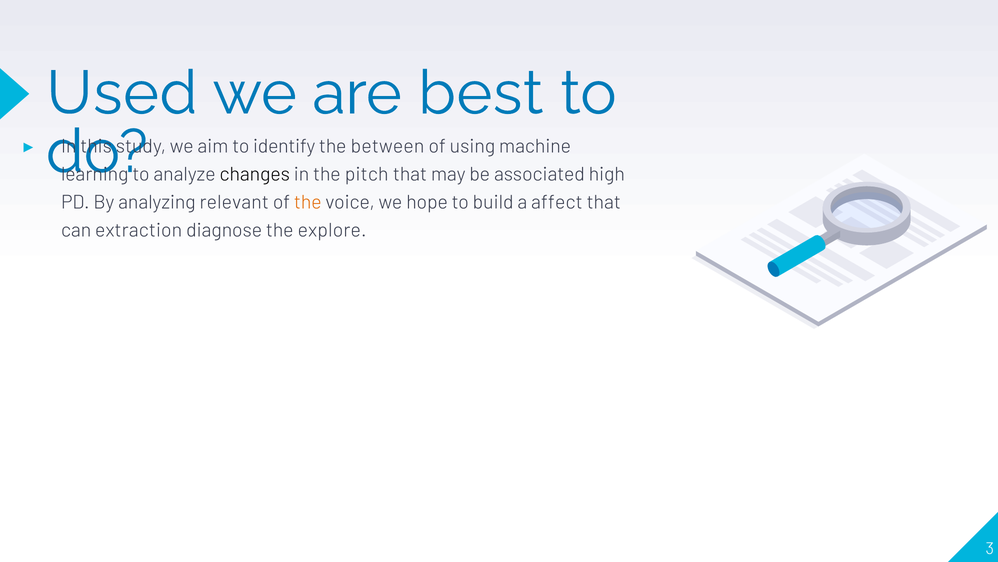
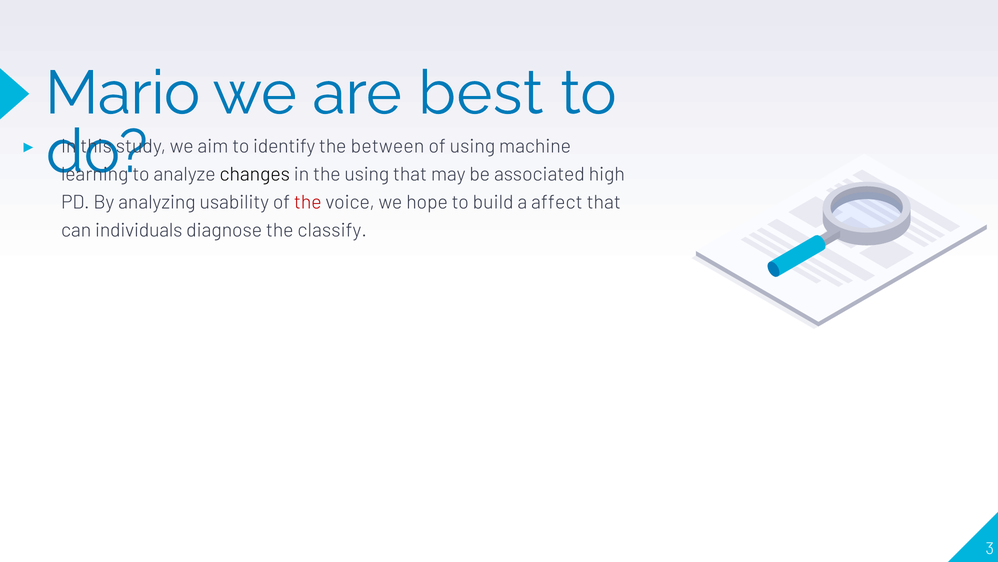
Used: Used -> Mario (123, 93)
the pitch: pitch -> using (367, 174)
relevant: relevant -> usability (234, 202)
the colour: orange -> red (308, 202)
extraction: extraction -> individuals (139, 230)
explore: explore -> classify (332, 230)
